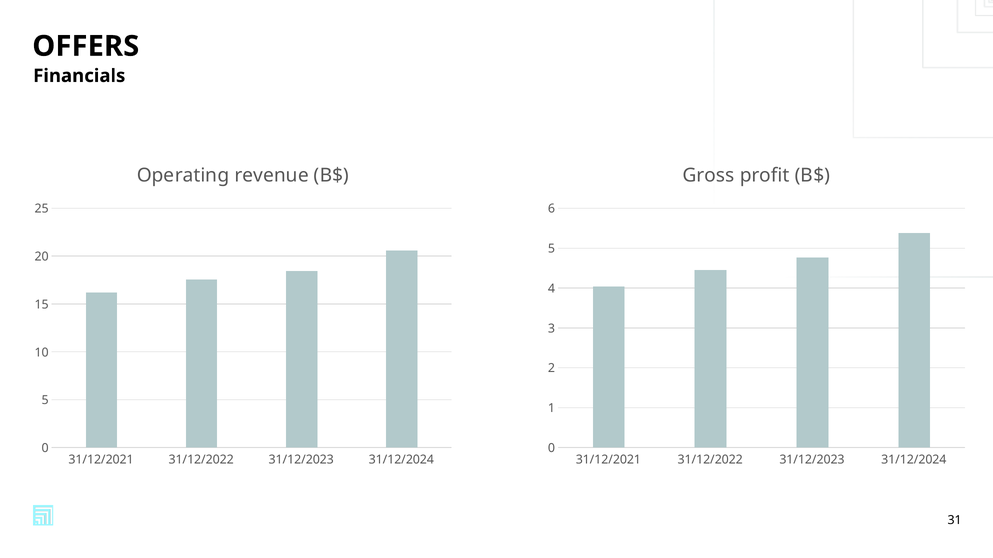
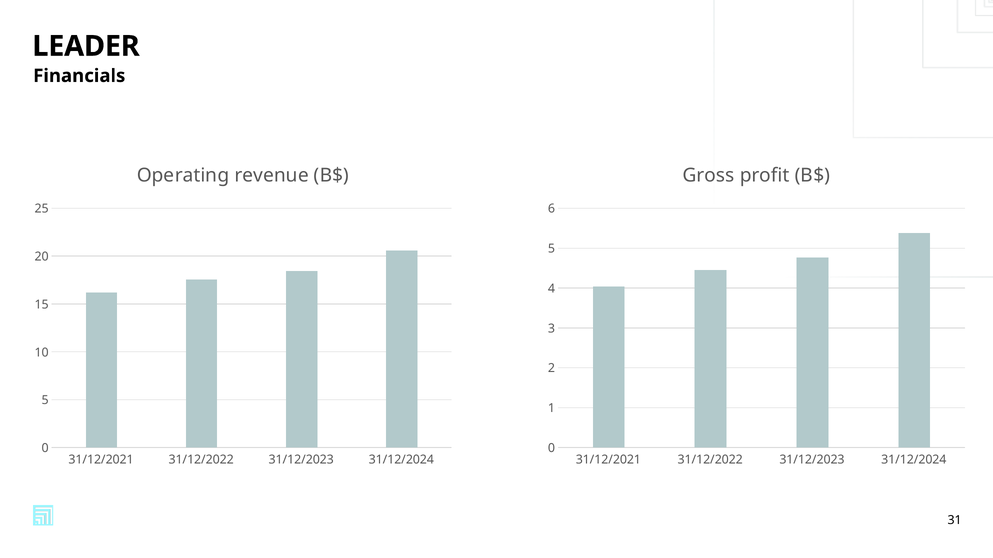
OFFERS: OFFERS -> LEADER (86, 46)
